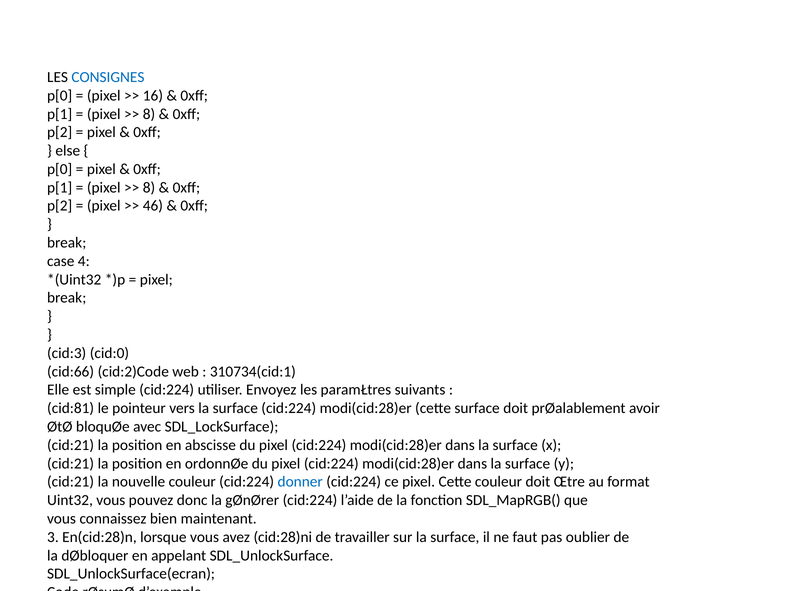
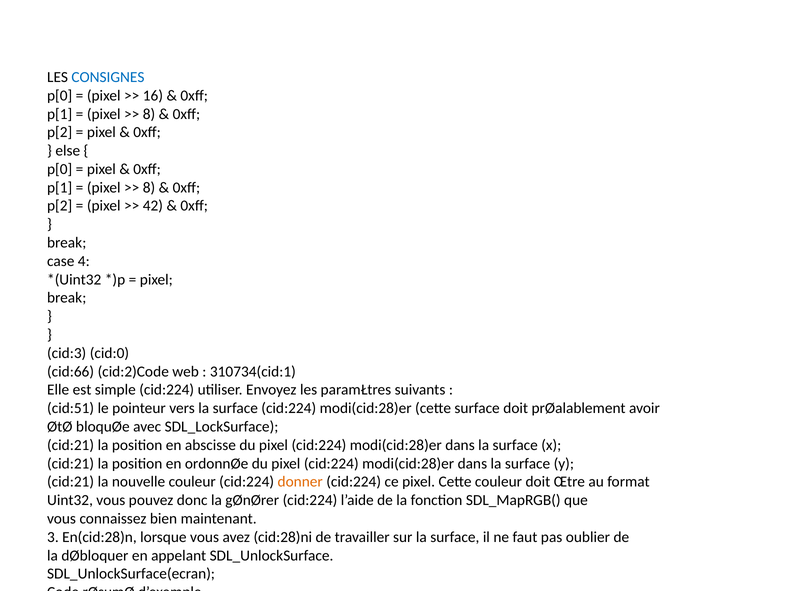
46: 46 -> 42 (153, 206)
cid:81: cid:81 -> cid:51 (71, 408)
donner colour: blue -> orange (300, 482)
